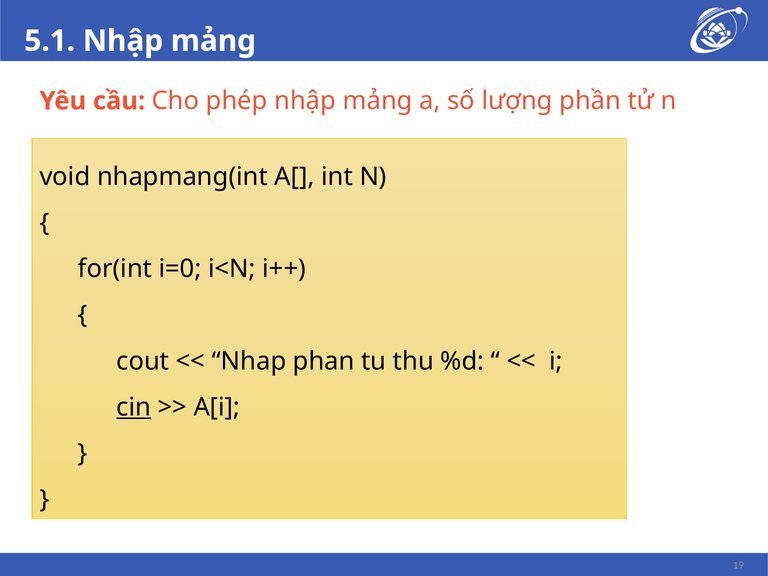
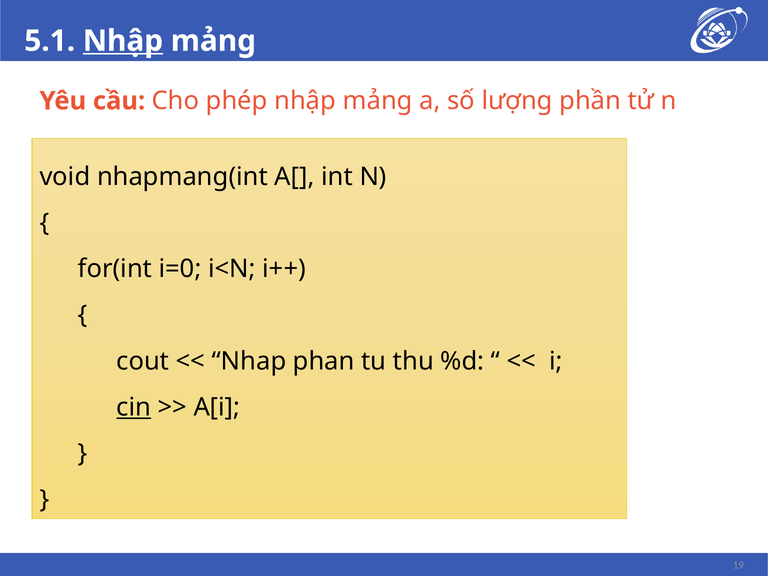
Nhập underline: none -> present (123, 41)
